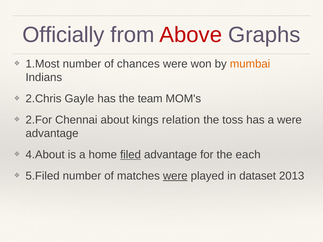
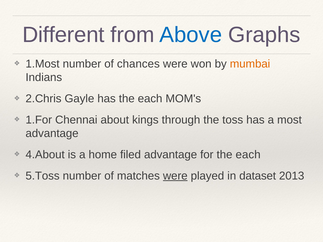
Officially: Officially -> Different (63, 35)
Above colour: red -> blue (191, 35)
has the team: team -> each (150, 99)
2.For: 2.For -> 1.For (39, 120)
relation: relation -> through (181, 120)
a were: were -> most (289, 120)
filed underline: present -> none (131, 155)
5.Filed: 5.Filed -> 5.Toss (43, 176)
